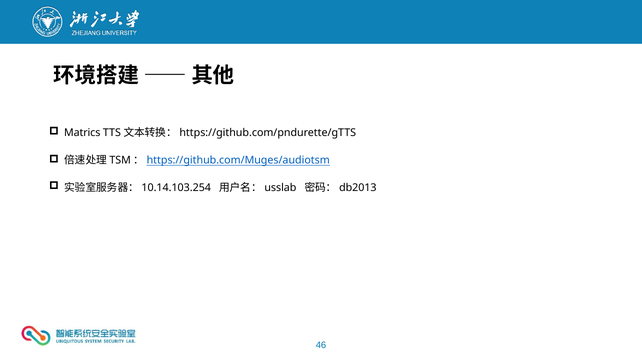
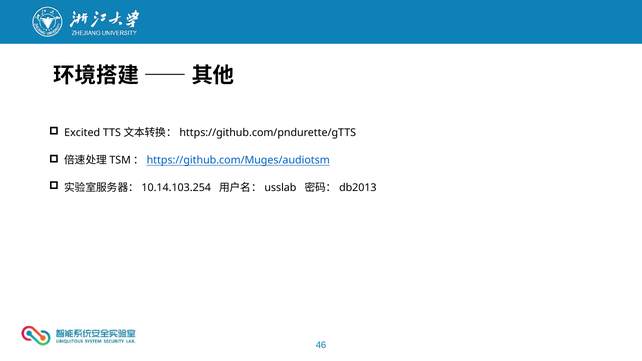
Matrics: Matrics -> Excited (82, 133)
